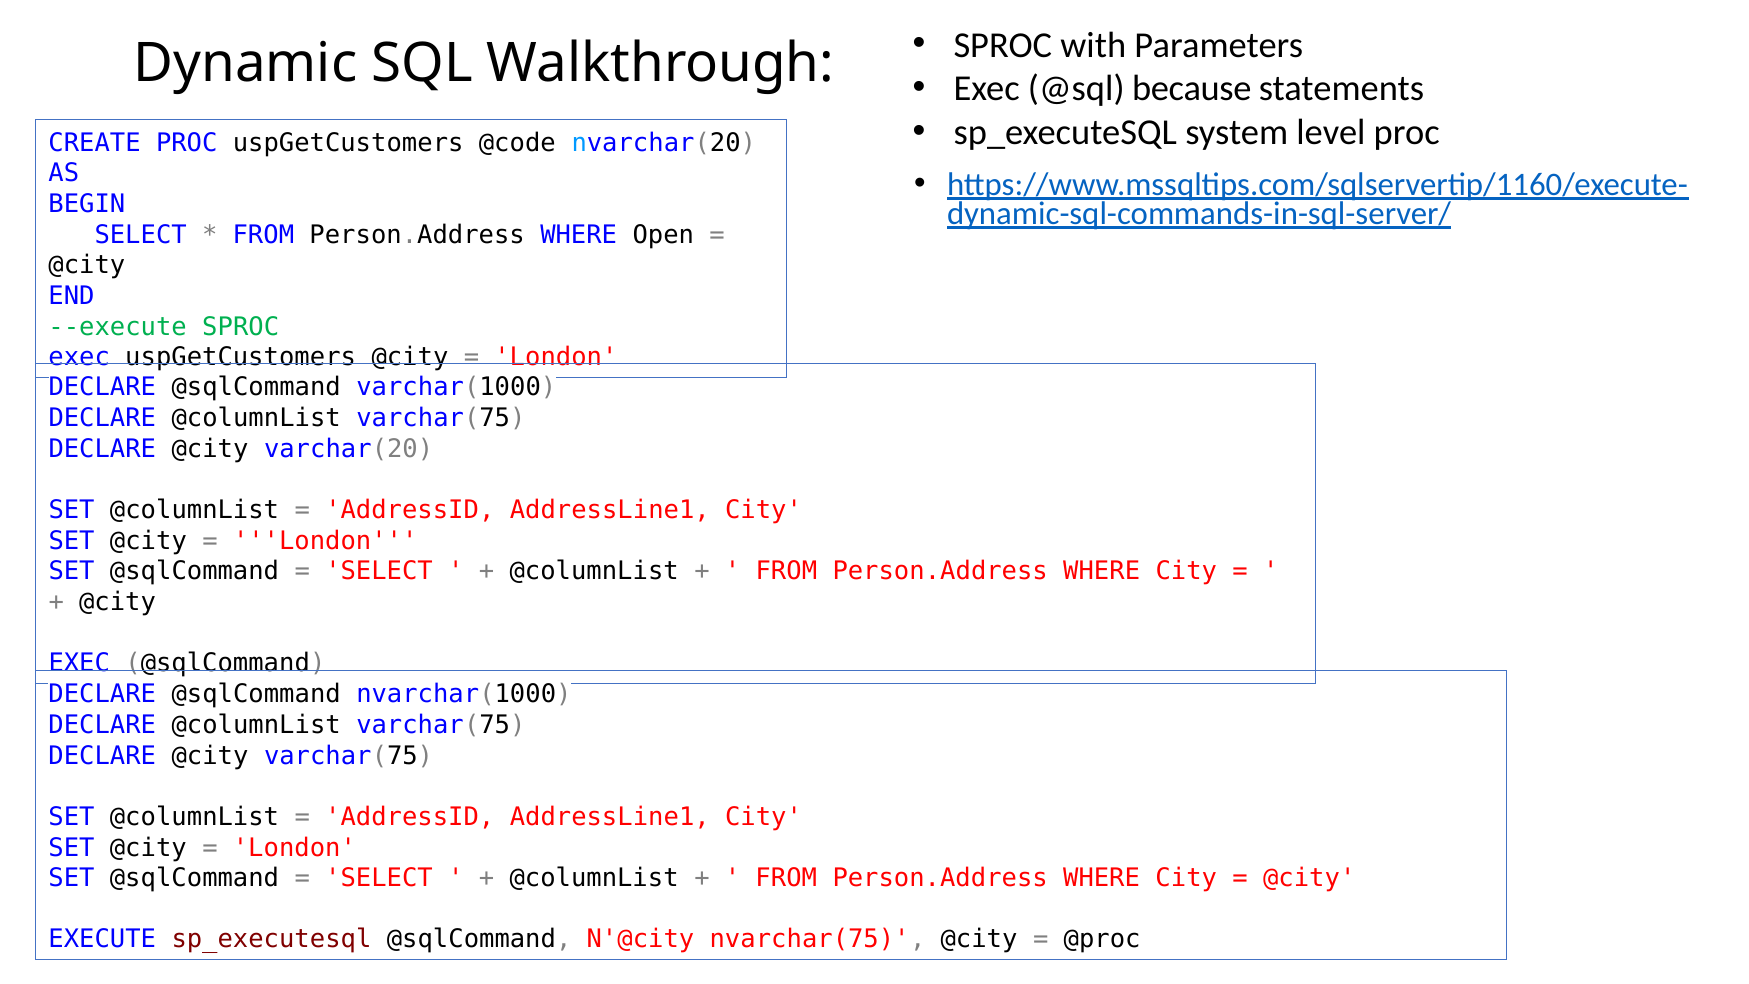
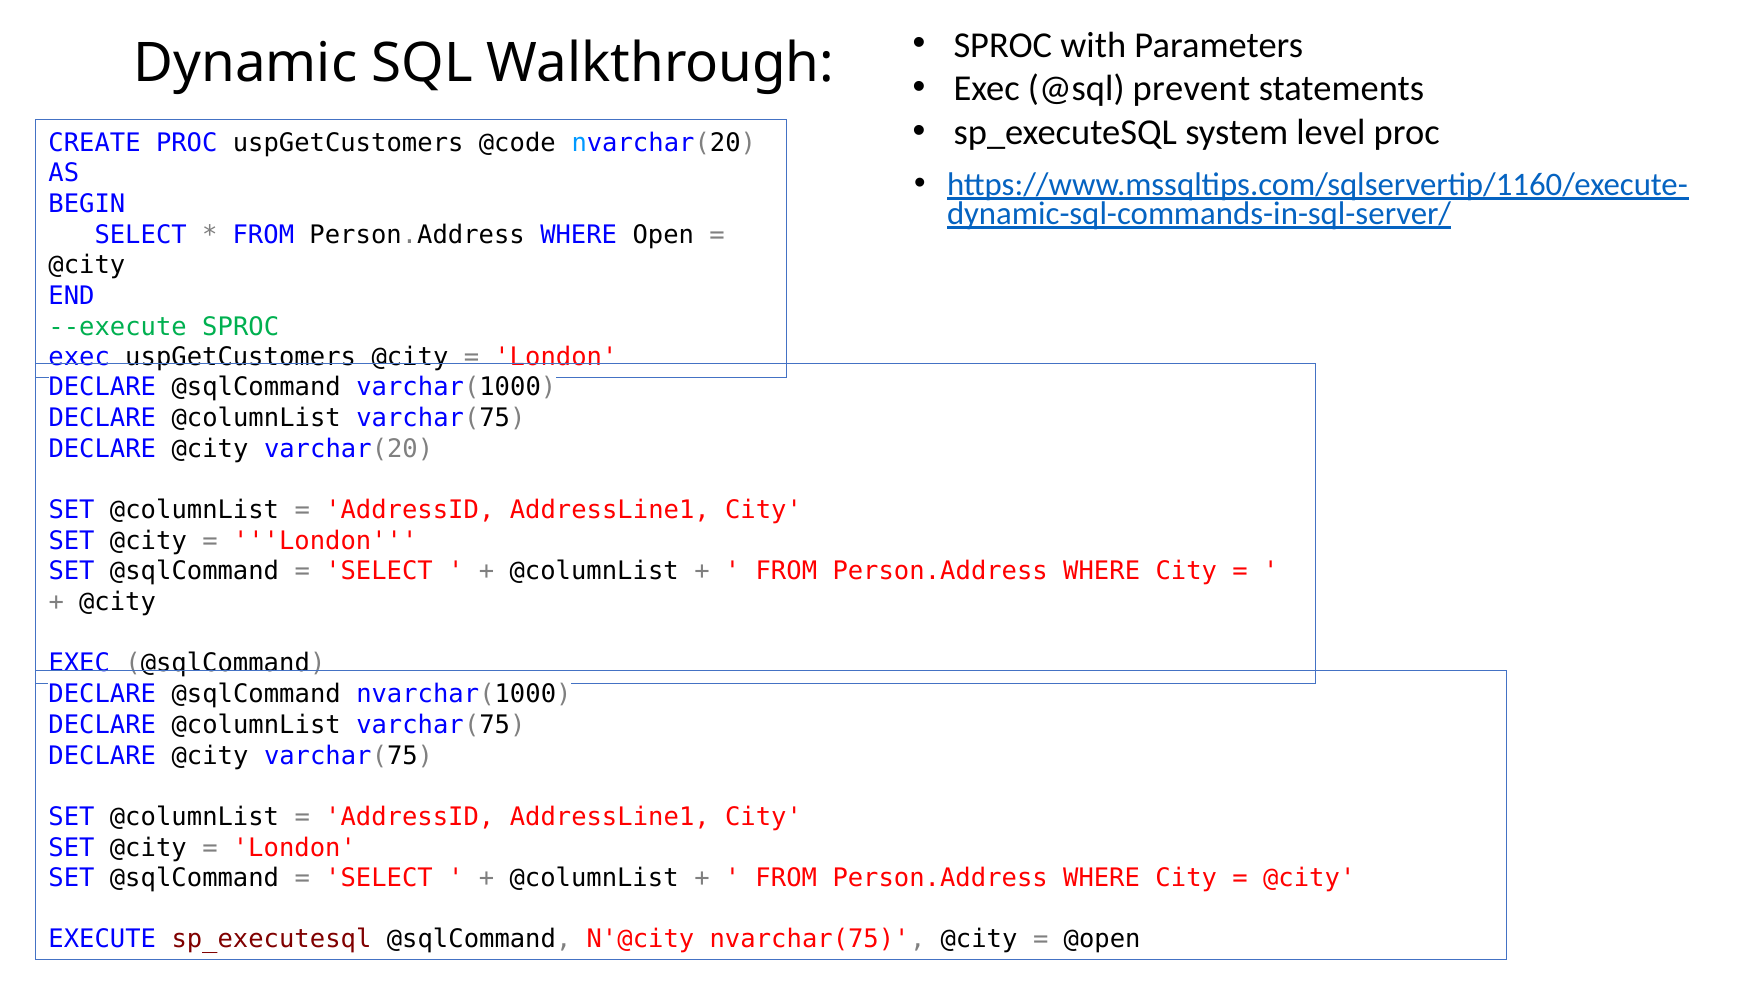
because: because -> prevent (1191, 89)
@proc: @proc -> @open (1102, 939)
